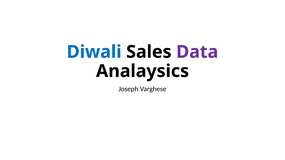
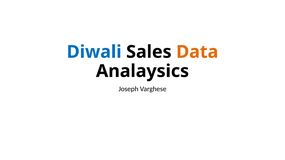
Data colour: purple -> orange (197, 52)
